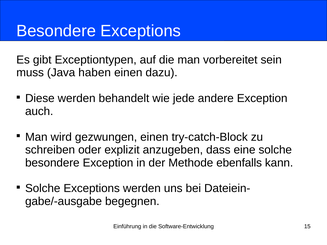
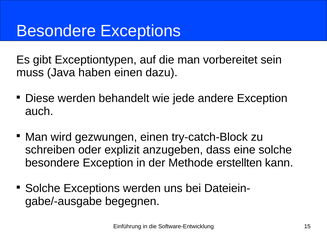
ebenfalls: ebenfalls -> erstellten (239, 163)
